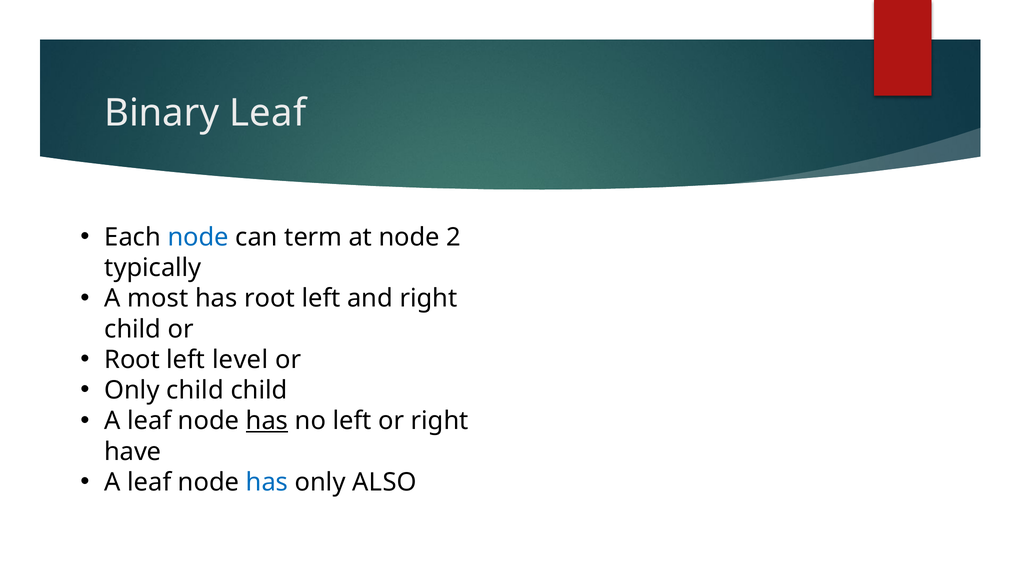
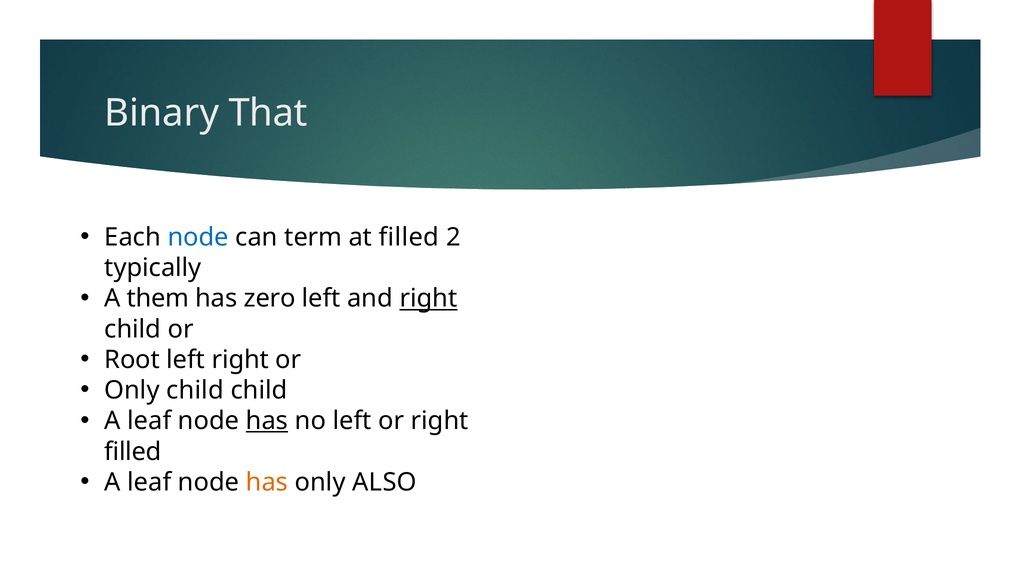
Binary Leaf: Leaf -> That (268, 113)
at node: node -> filled (409, 237)
most: most -> them (158, 299)
has root: root -> zero (270, 299)
right underline: none -> present (428, 299)
left level: level -> right (240, 360)
have: have -> filled (133, 452)
has colour: blue -> orange (267, 482)
